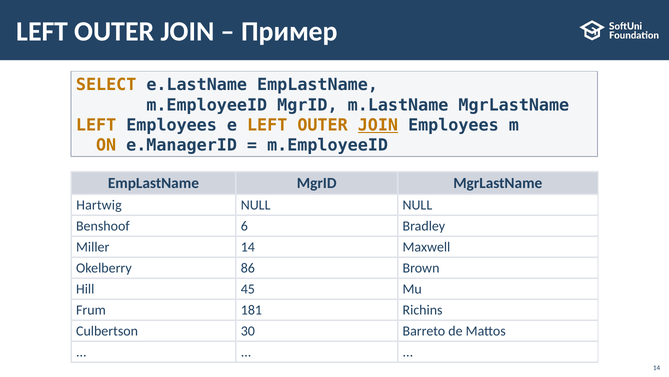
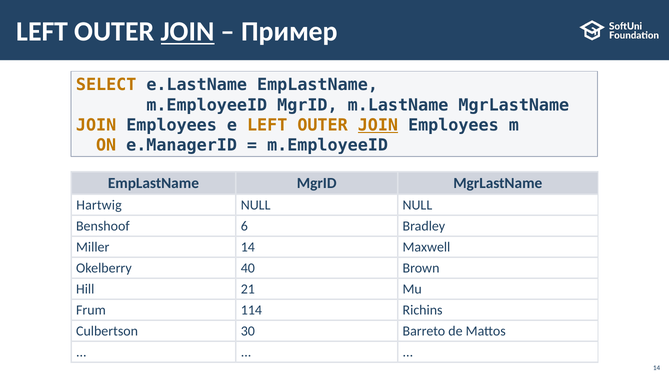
JOIN underline: none -> present (188, 32)
LEFT: LEFT -> JOIN (96, 125)
86: 86 -> 40 (248, 268)
45: 45 -> 21 (248, 289)
181: 181 -> 114 (251, 309)
